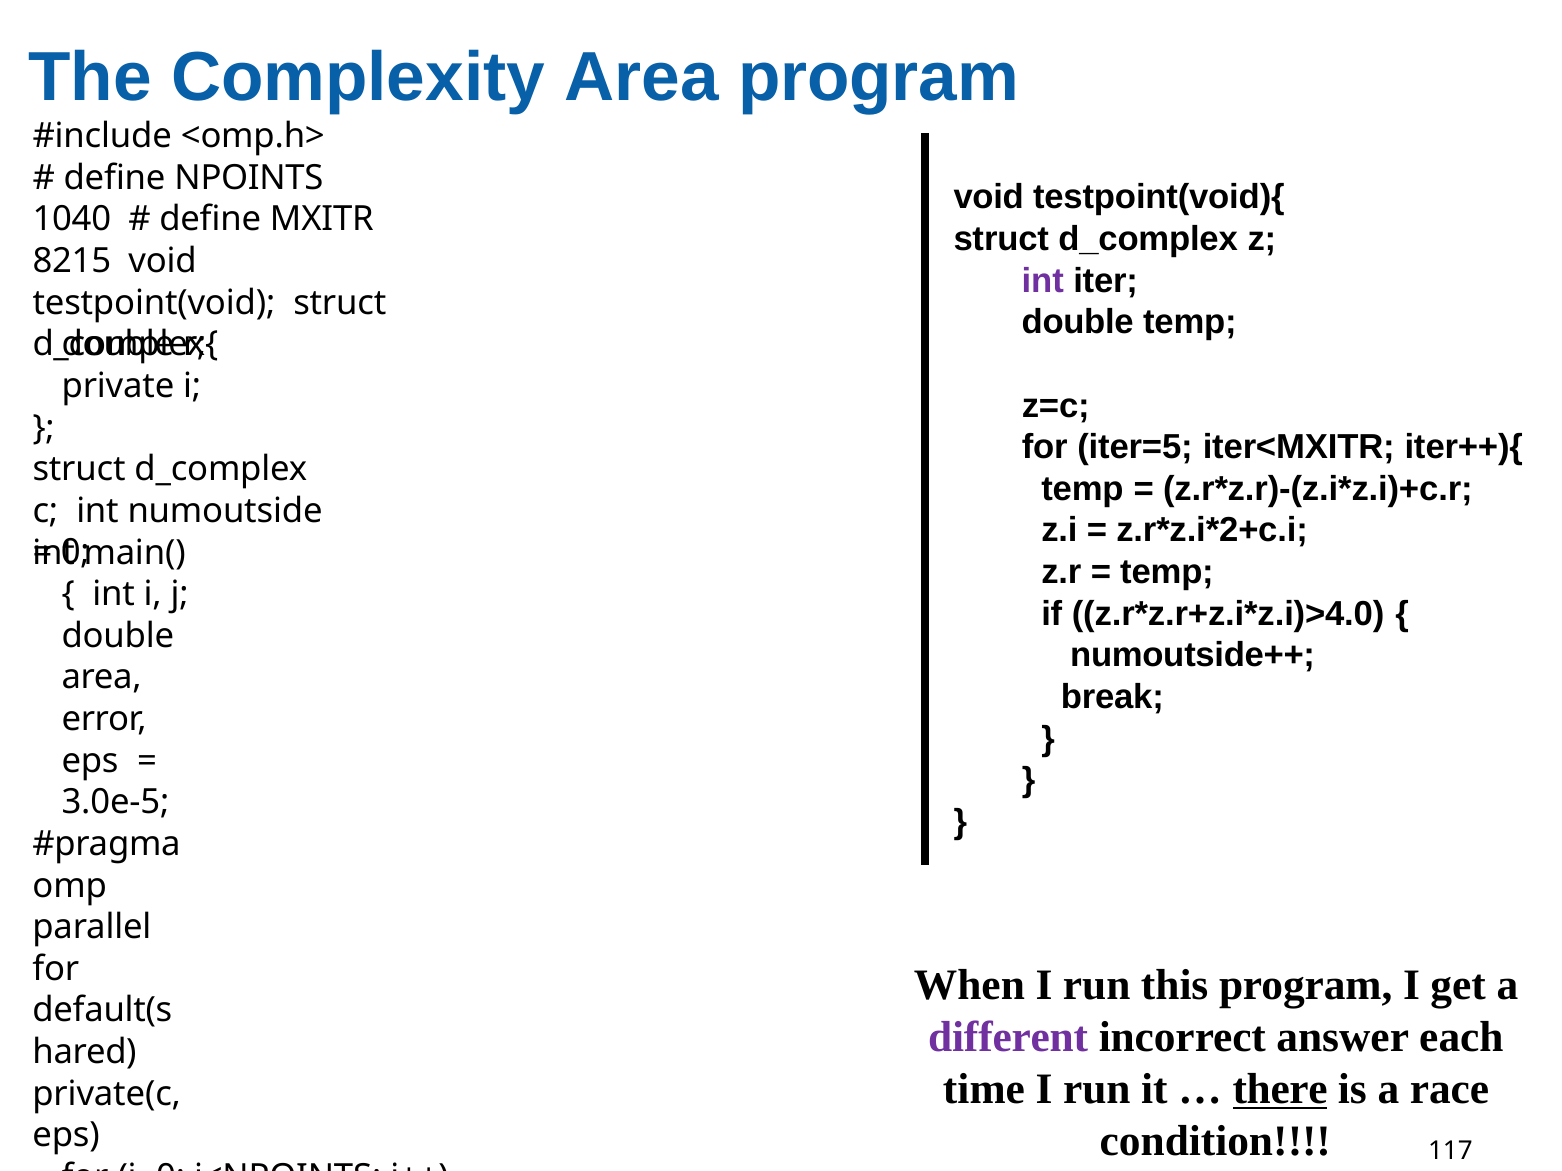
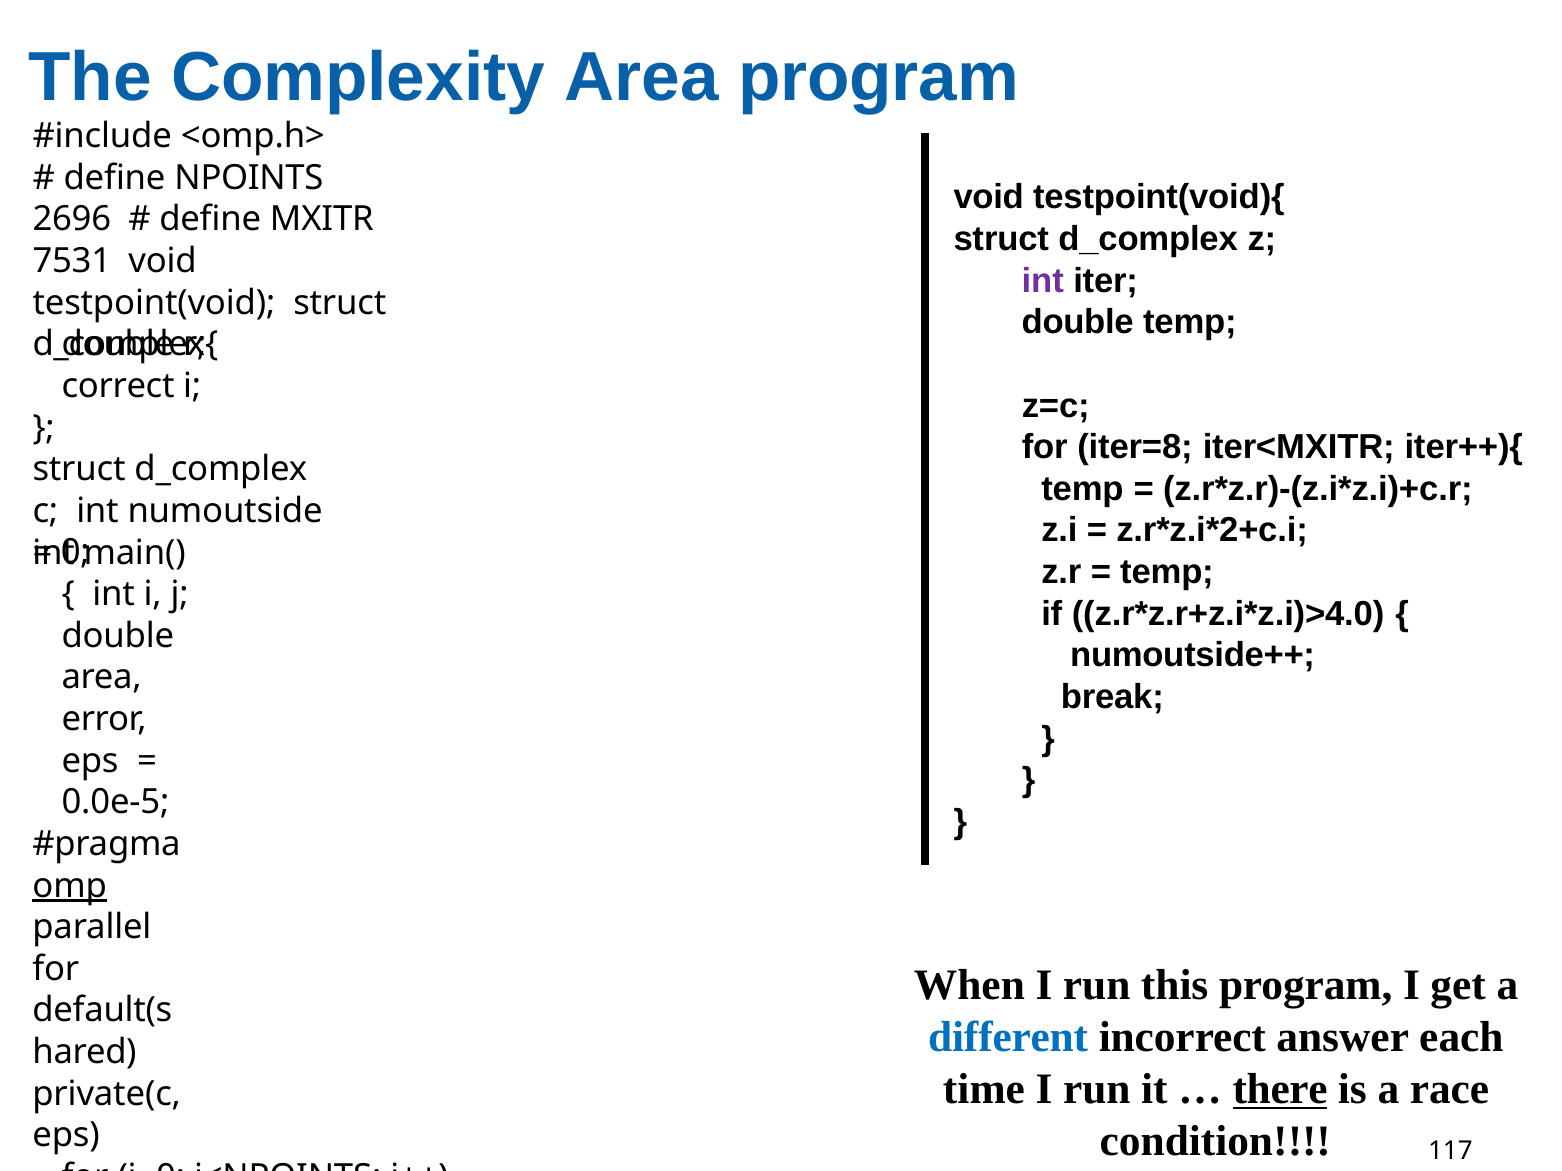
1040: 1040 -> 2696 (72, 219)
8215: 8215 -> 7531 (72, 261)
private: private -> correct (118, 386)
iter=5: iter=5 -> iter=8 (1135, 447)
3.0e-5: 3.0e-5 -> 0.0e-5 (115, 803)
omp underline: none -> present (70, 886)
different colour: purple -> blue (1008, 1038)
